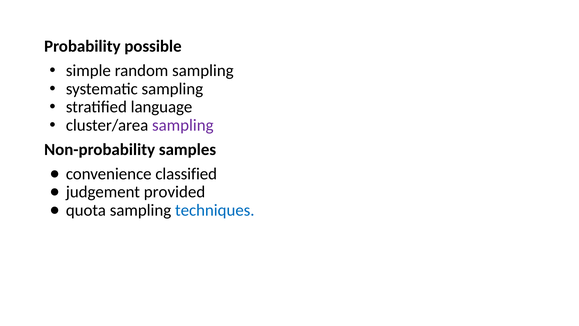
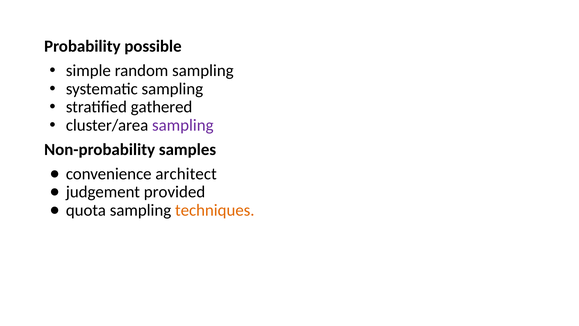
language: language -> gathered (162, 107)
classified: classified -> architect (186, 174)
techniques colour: blue -> orange (215, 210)
